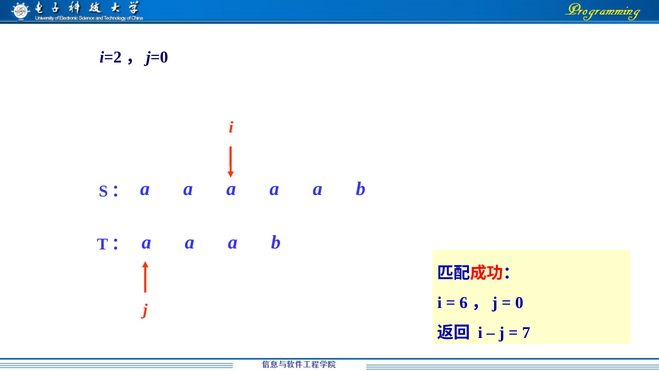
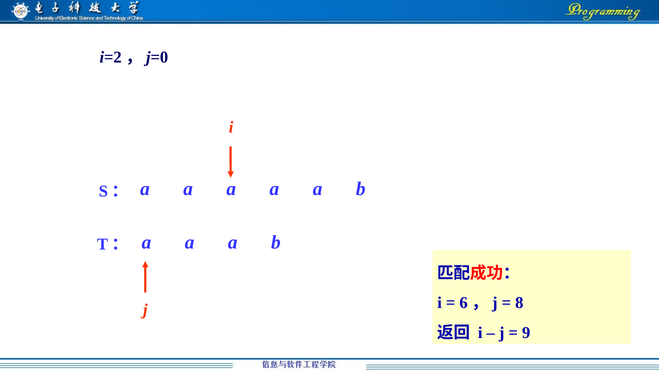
0: 0 -> 8 (519, 303)
7: 7 -> 9 (526, 332)
